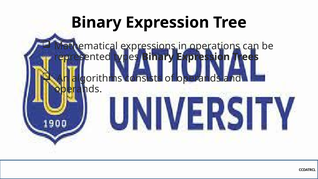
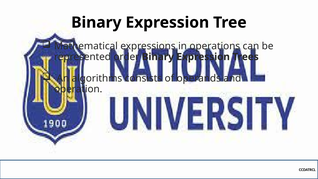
types: types -> order (126, 57)
operands: operands -> operation (78, 89)
